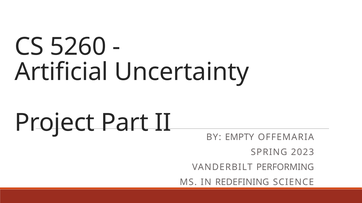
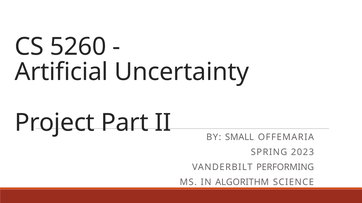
EMPTY: EMPTY -> SMALL (240, 138)
REDEFINING: REDEFINING -> ALGORITHM (242, 183)
